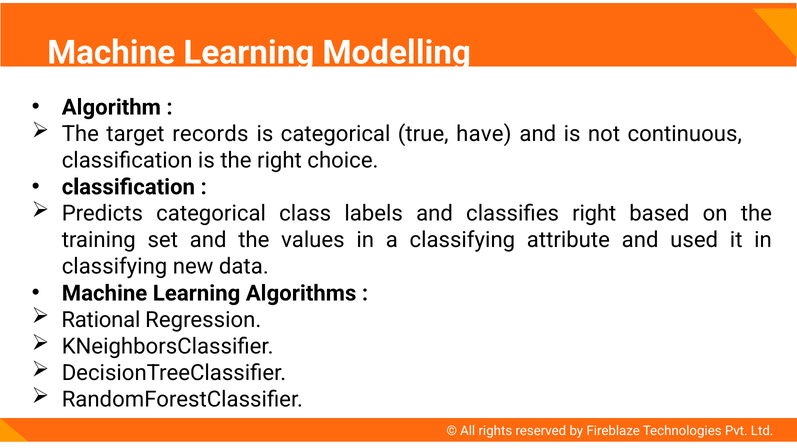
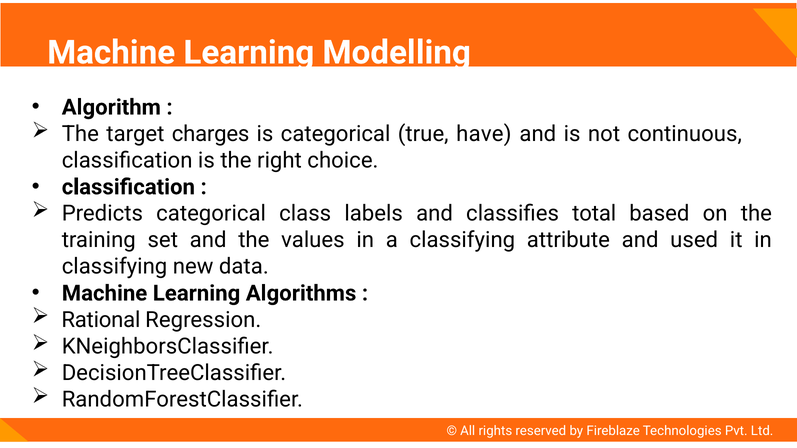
records: records -> charges (211, 134)
classifies right: right -> total (594, 214)
